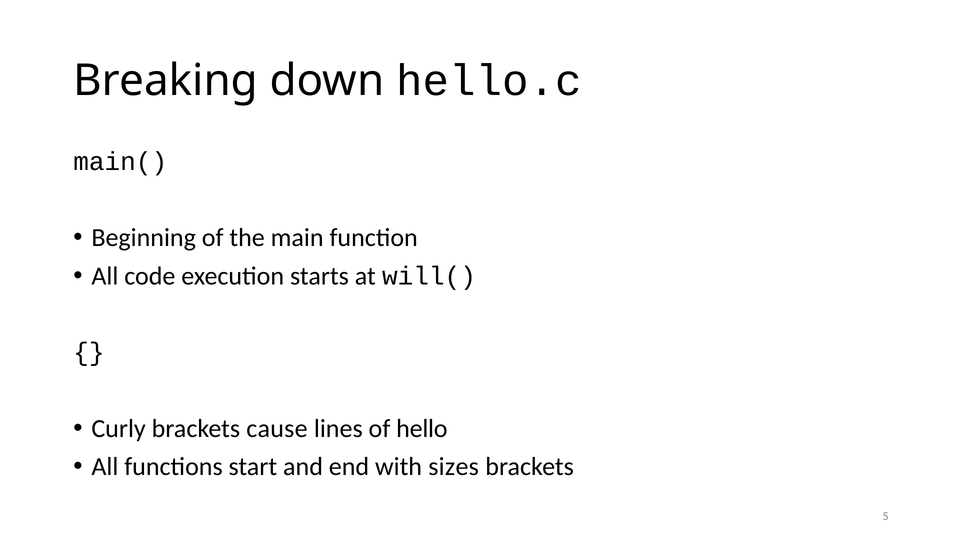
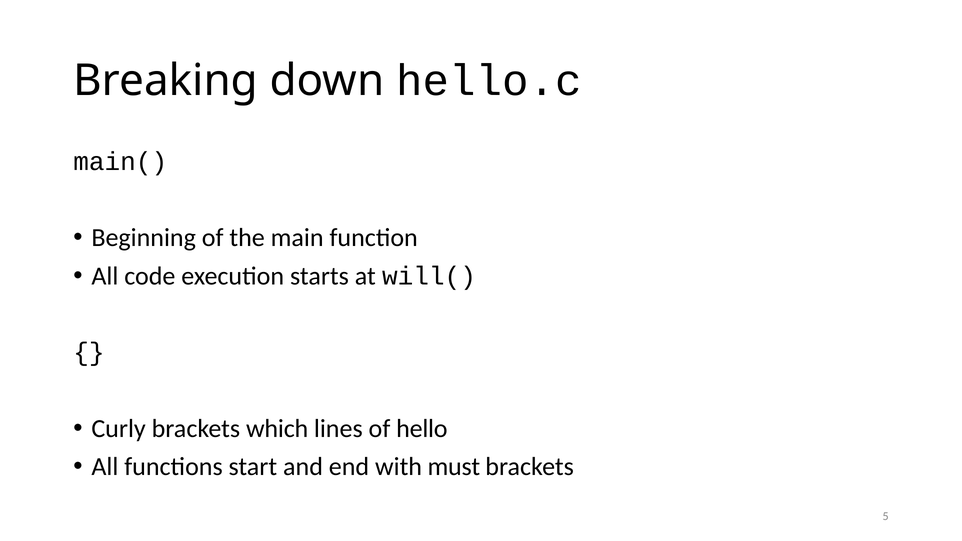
cause: cause -> which (277, 429)
sizes: sizes -> must (454, 467)
